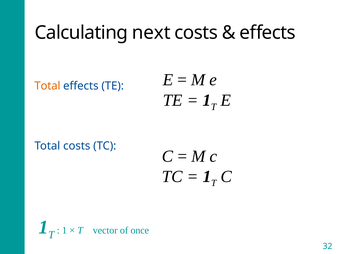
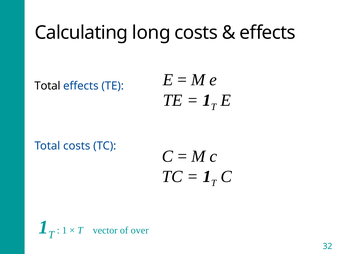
next: next -> long (151, 33)
Total colour: orange -> black (47, 86)
once: once -> over (140, 231)
